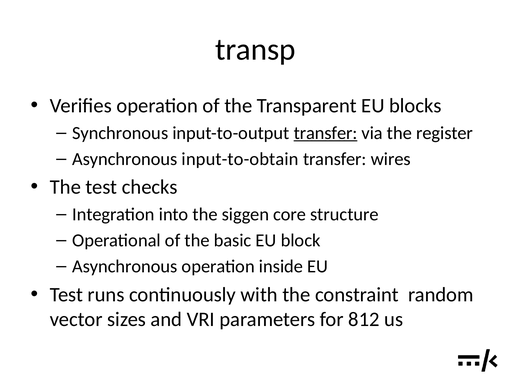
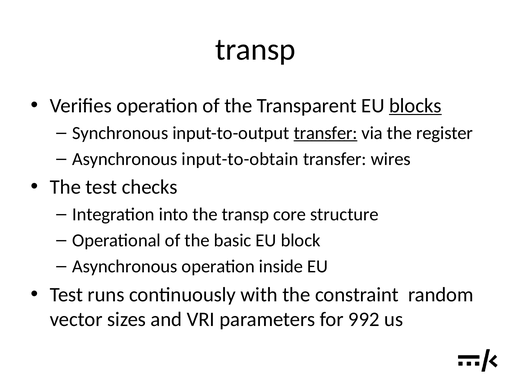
blocks underline: none -> present (415, 106)
the siggen: siggen -> transp (245, 215)
812: 812 -> 992 (364, 320)
